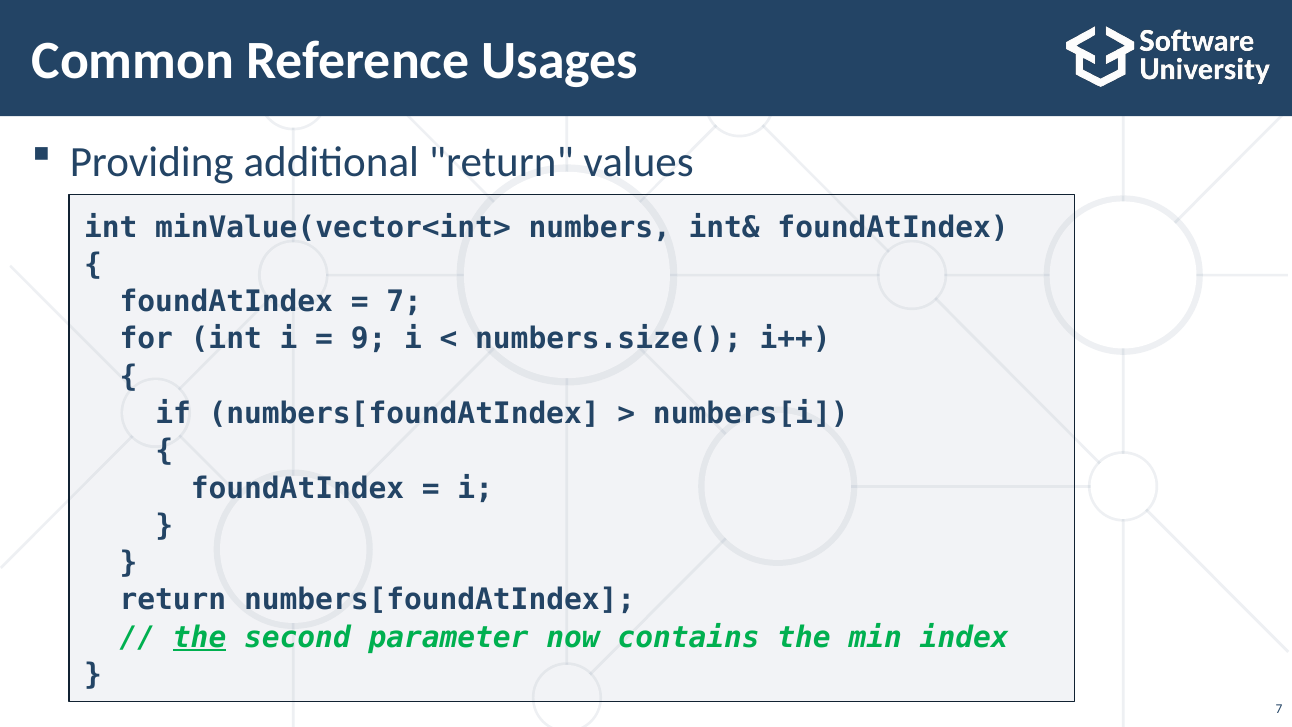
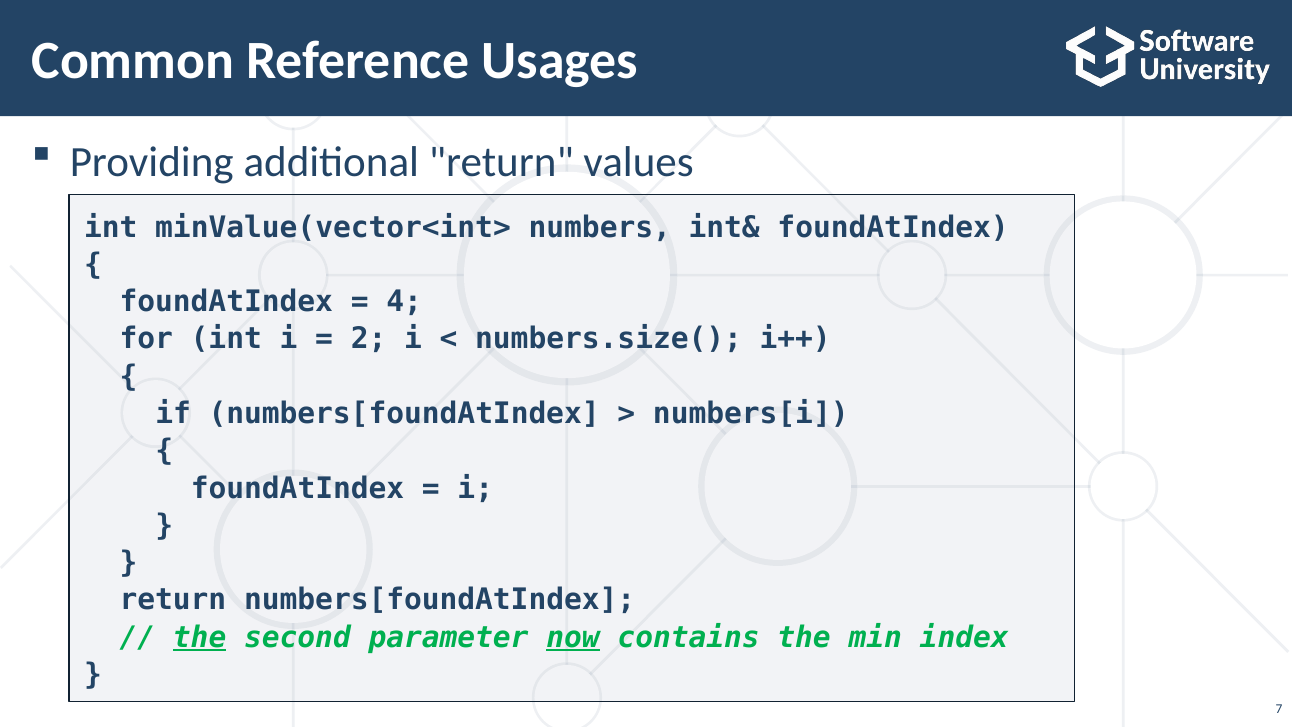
7: 7 -> 4 (404, 302)
9: 9 -> 2 (369, 339)
now underline: none -> present (573, 637)
